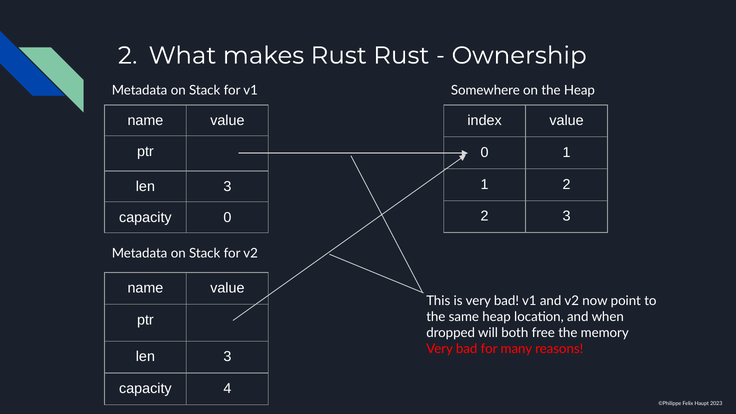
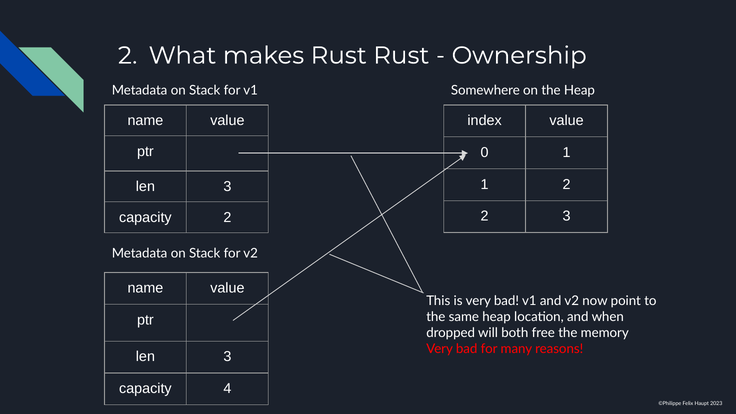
capacity 0: 0 -> 2 (227, 217)
